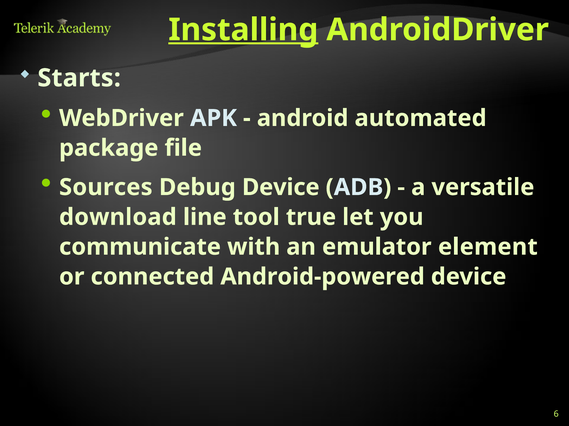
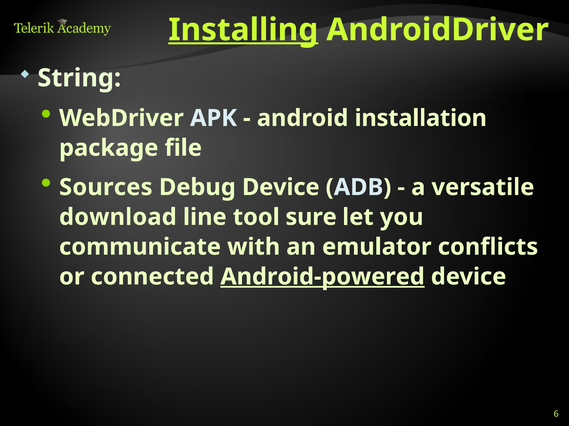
Starts: Starts -> String (79, 78)
automated: automated -> installation (421, 118)
true: true -> sure (311, 217)
element: element -> conflicts (488, 247)
Android-powered underline: none -> present (323, 277)
